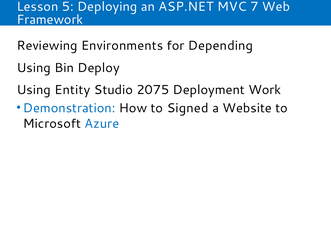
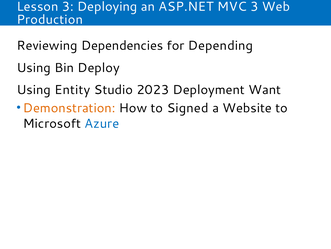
Lesson 5: 5 -> 3 (68, 7)
MVC 7: 7 -> 3 (254, 7)
Framework: Framework -> Production (50, 20)
Environments: Environments -> Dependencies (122, 46)
2075: 2075 -> 2023 (153, 90)
Work: Work -> Want (265, 90)
Demonstration colour: blue -> orange (69, 108)
